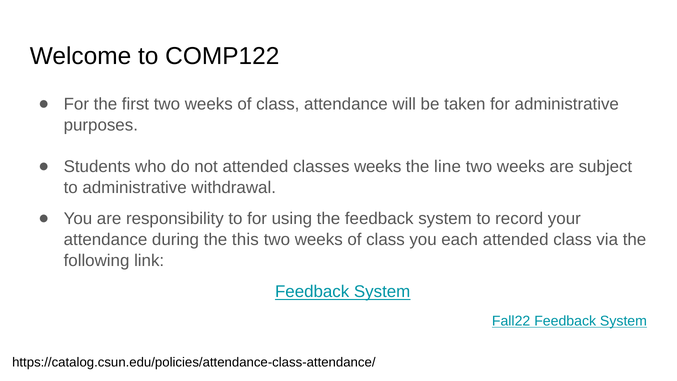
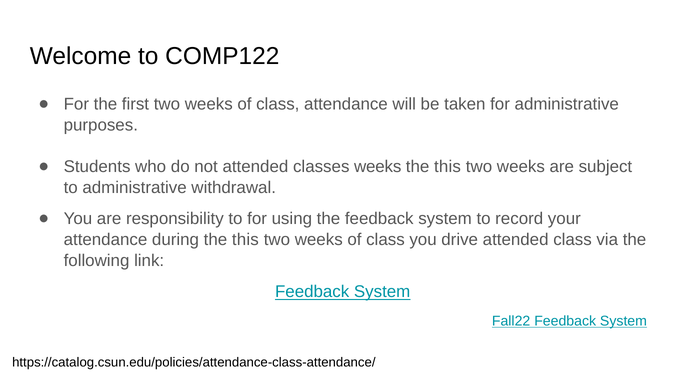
line: line -> this (448, 166)
each: each -> drive (460, 240)
